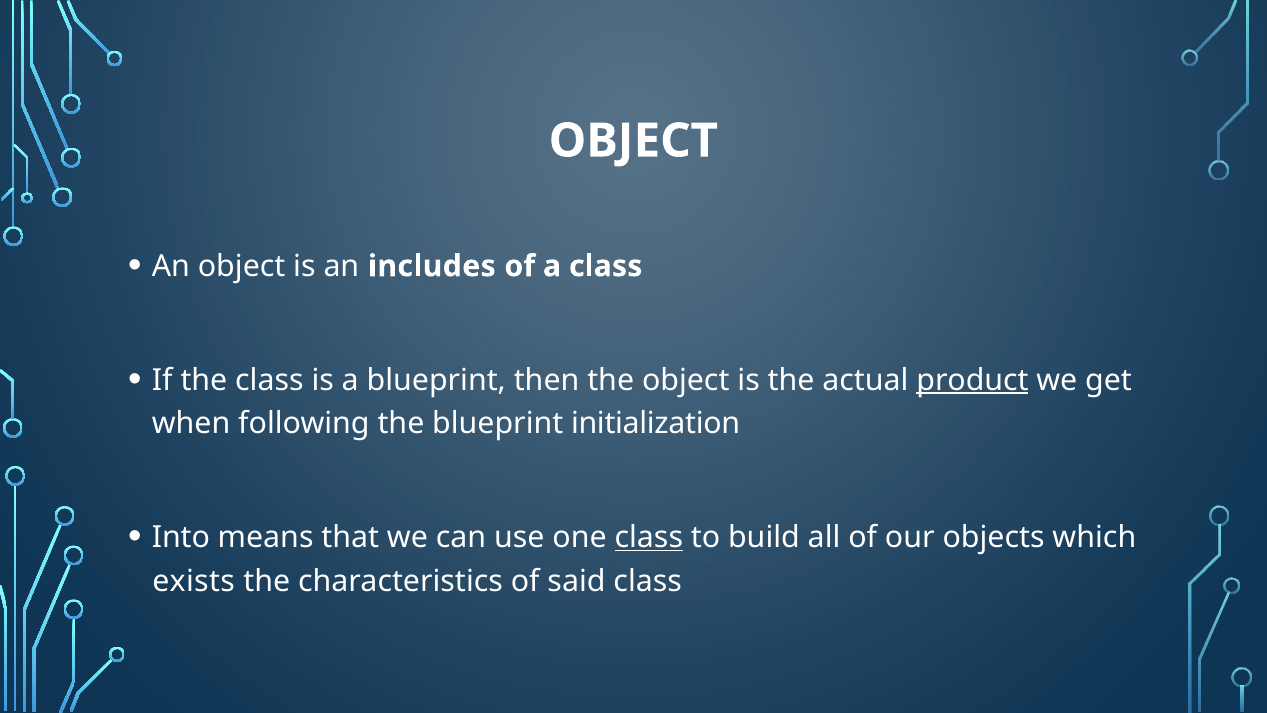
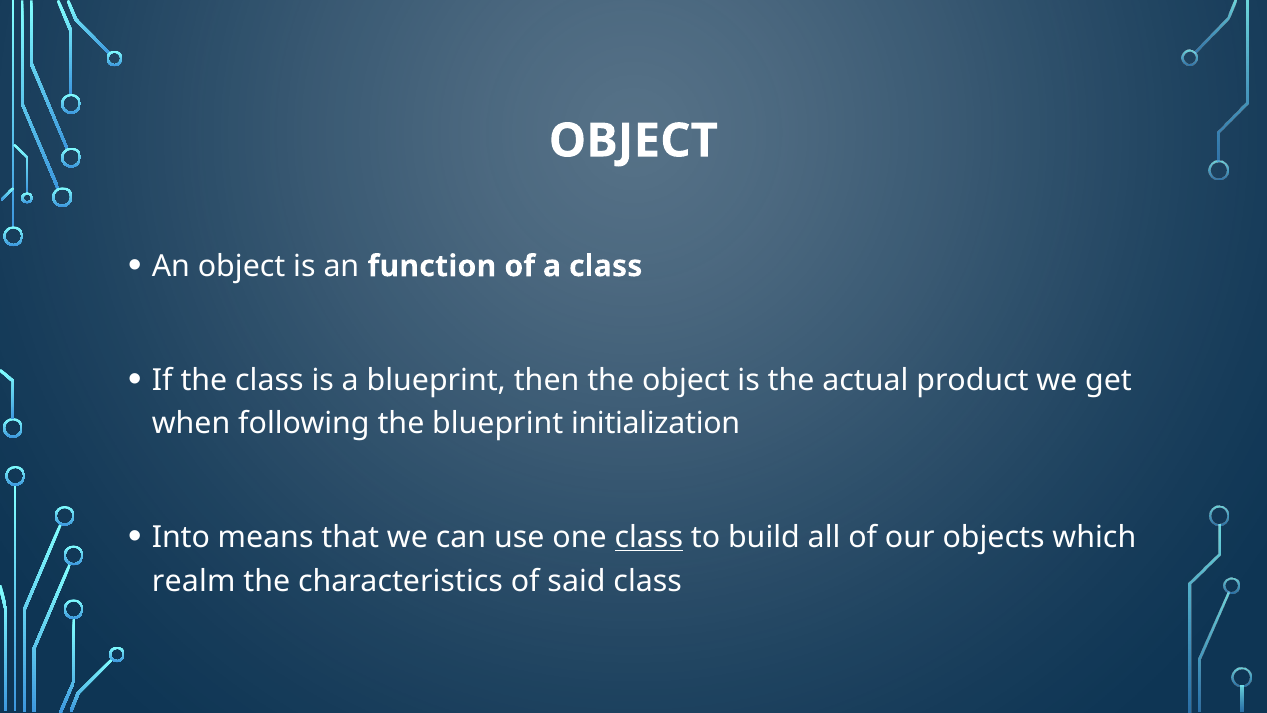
includes: includes -> function (432, 266)
product underline: present -> none (972, 380)
exists: exists -> realm (194, 581)
